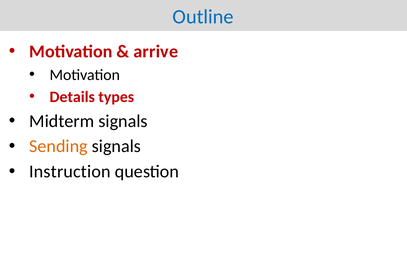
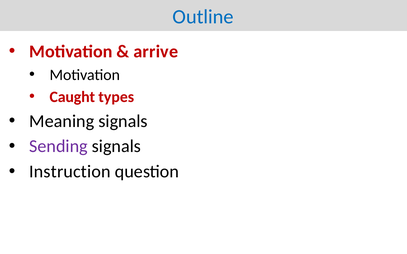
Details: Details -> Caught (72, 97)
Midterm: Midterm -> Meaning (62, 121)
Sending colour: orange -> purple (58, 147)
